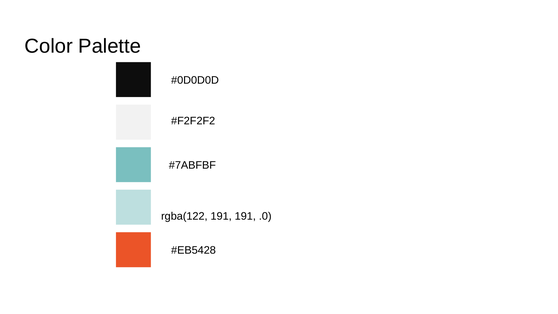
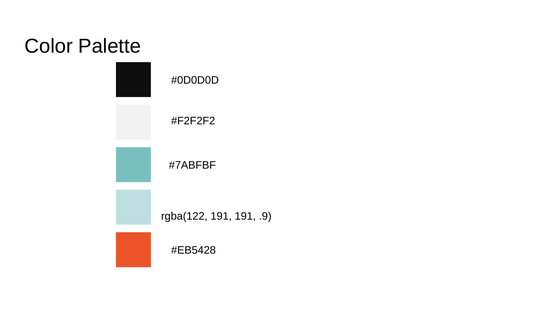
.0: .0 -> .9 (265, 216)
